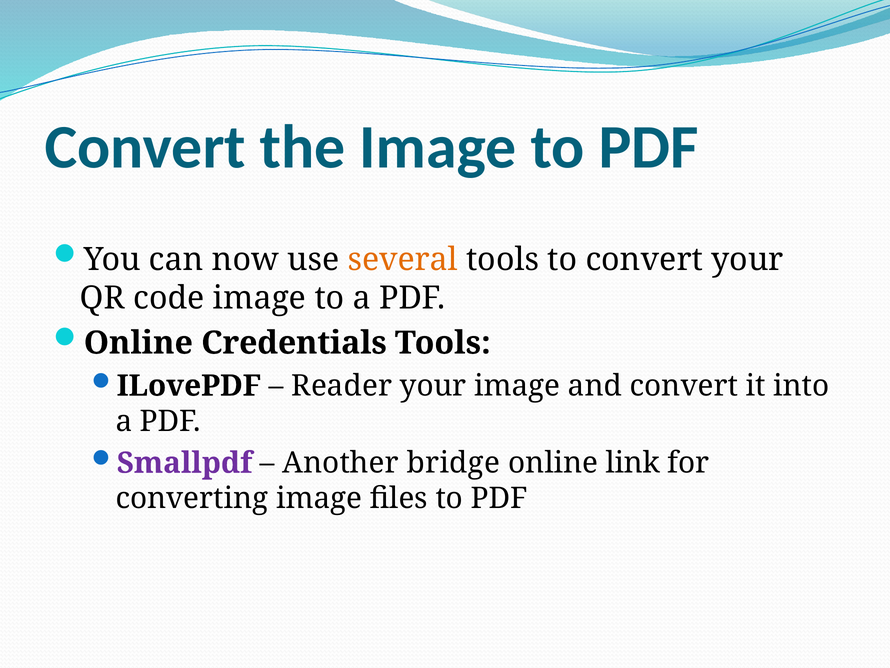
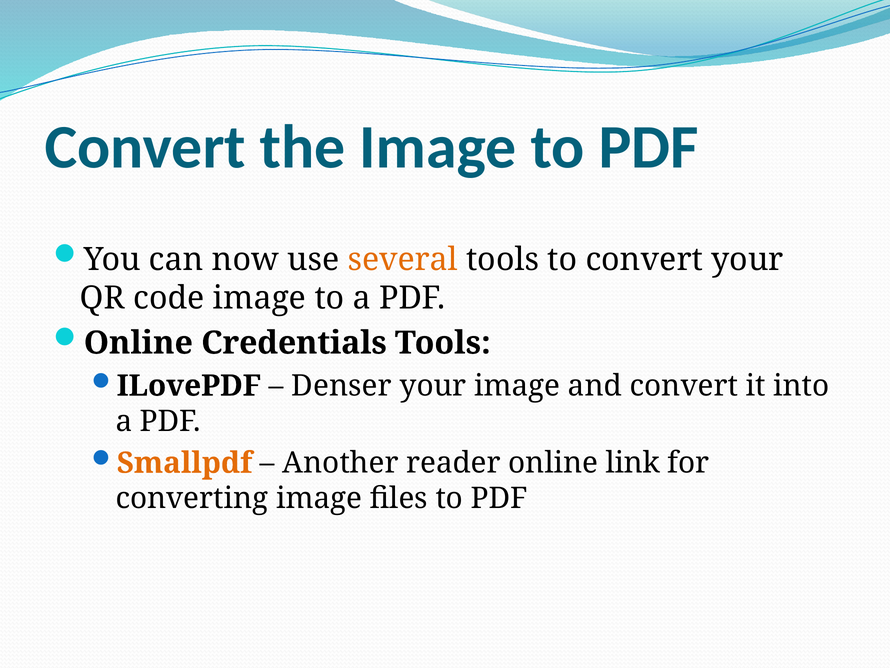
Reader: Reader -> Denser (342, 386)
Smallpdf colour: purple -> orange (184, 463)
bridge: bridge -> reader (454, 463)
